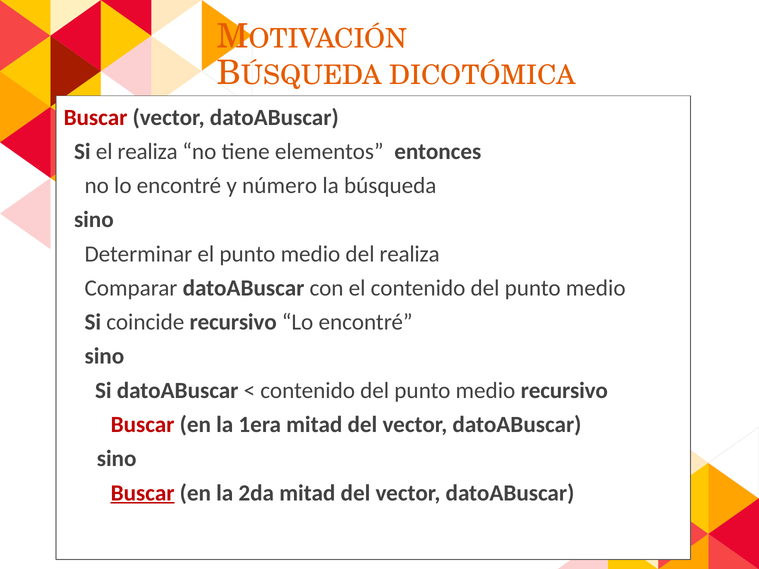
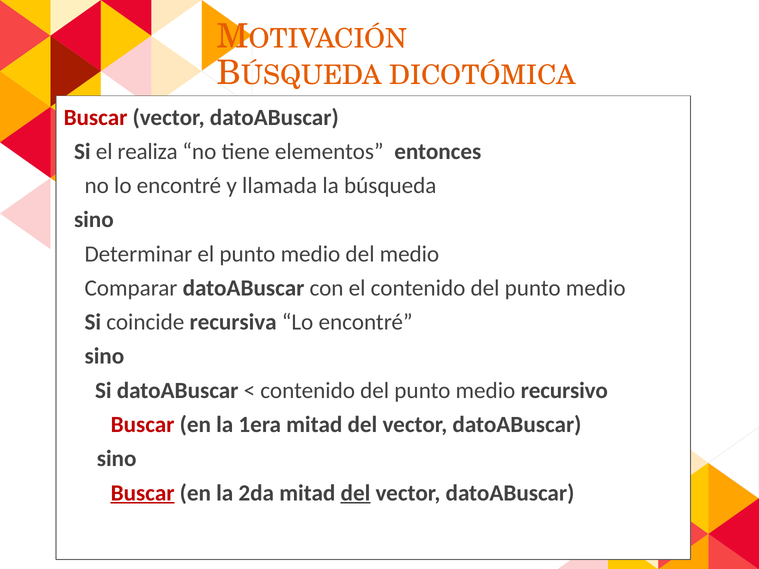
número: número -> llamada (280, 186)
del realiza: realiza -> medio (409, 254)
coincide recursivo: recursivo -> recursiva (233, 322)
del underline: none -> present (355, 493)
